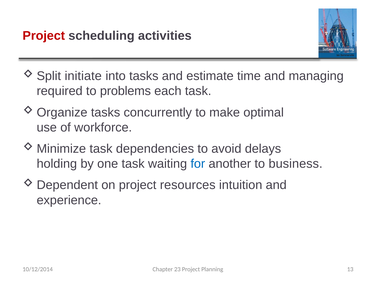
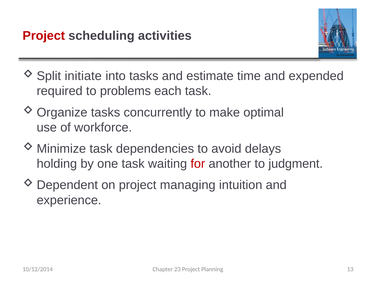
managing: managing -> expended (316, 76)
for colour: blue -> red (198, 164)
business: business -> judgment (296, 164)
resources: resources -> managing (188, 185)
